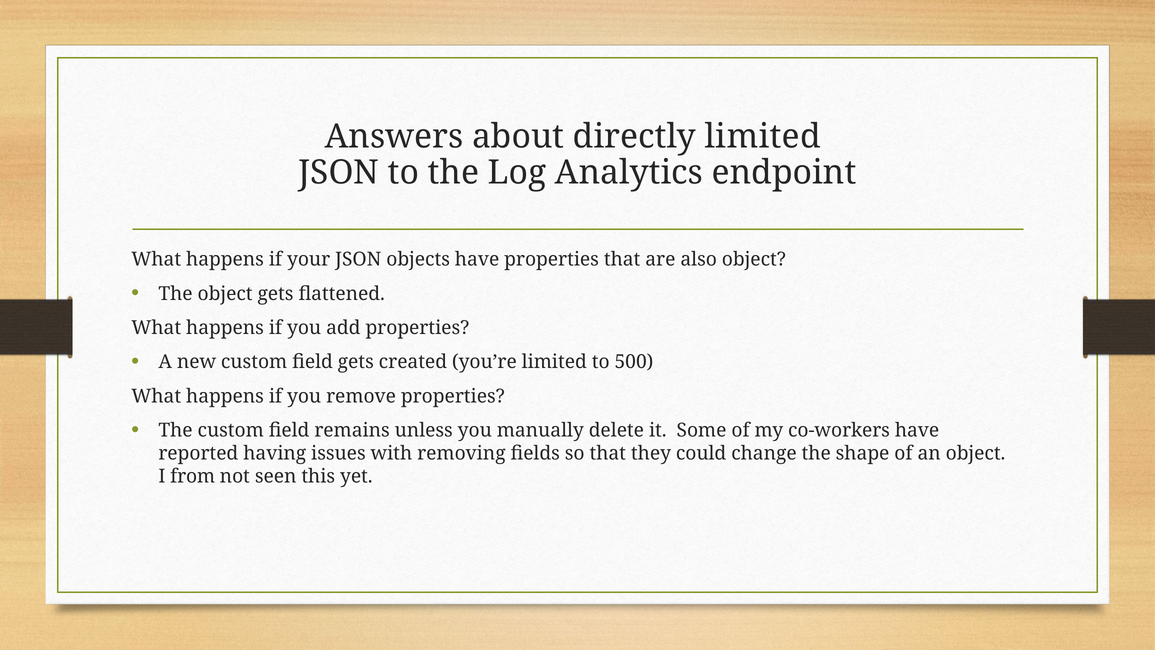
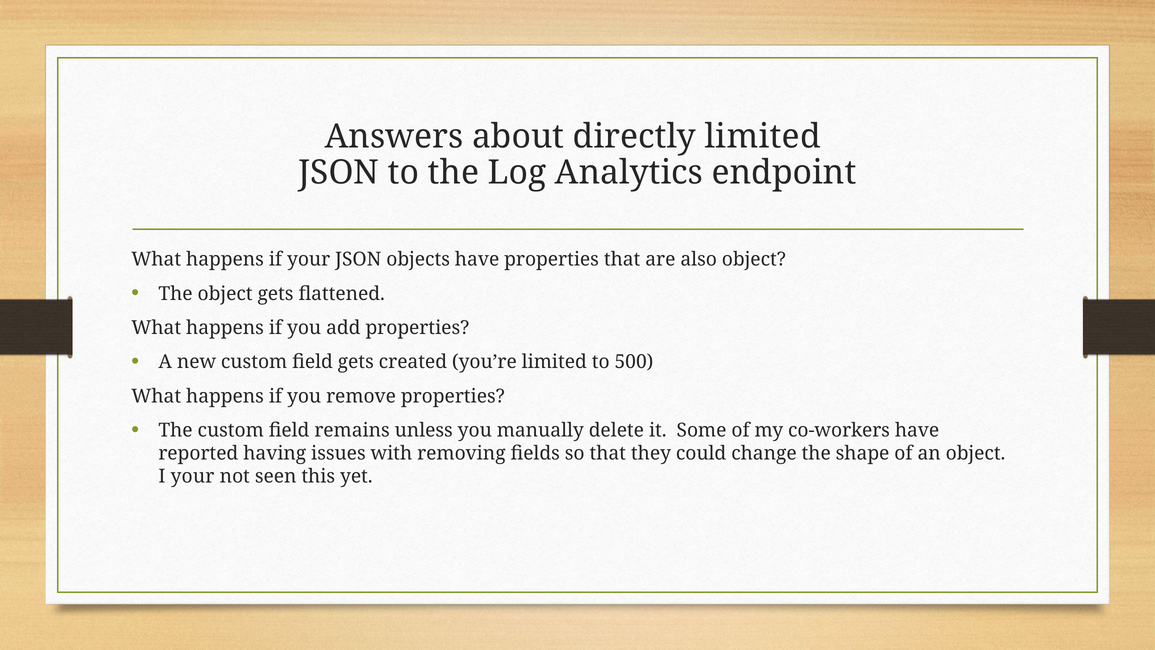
I from: from -> your (192, 476)
